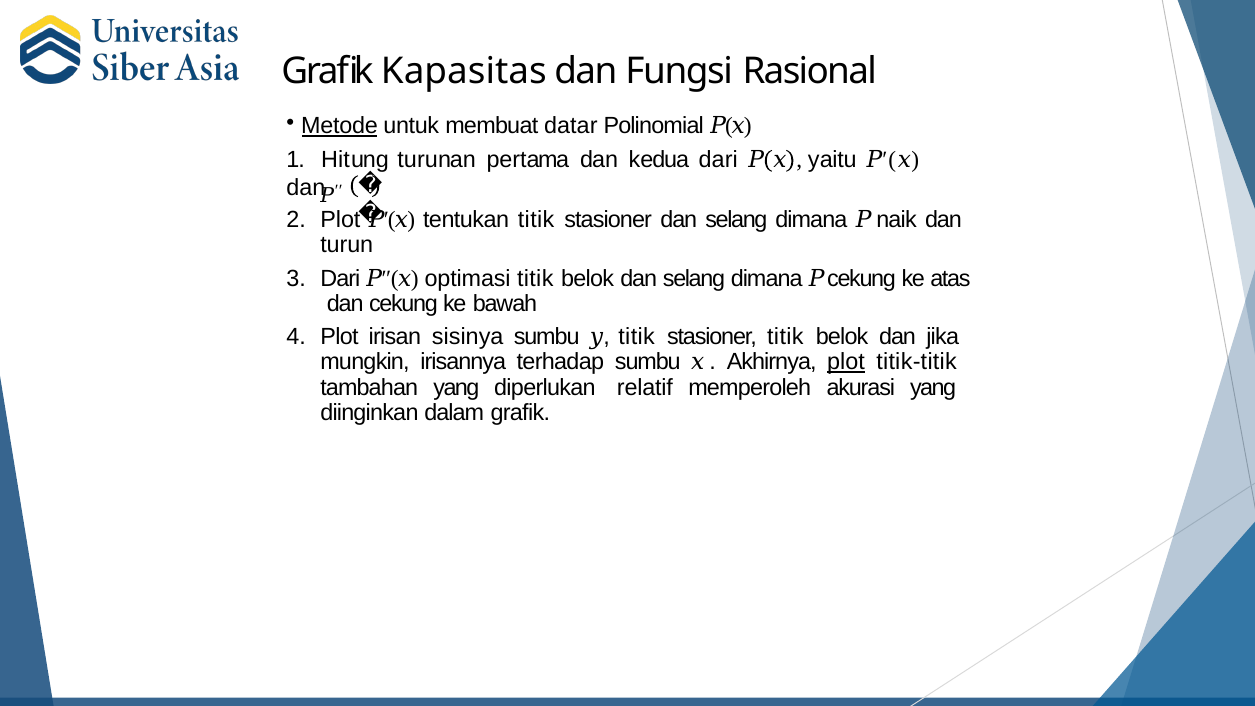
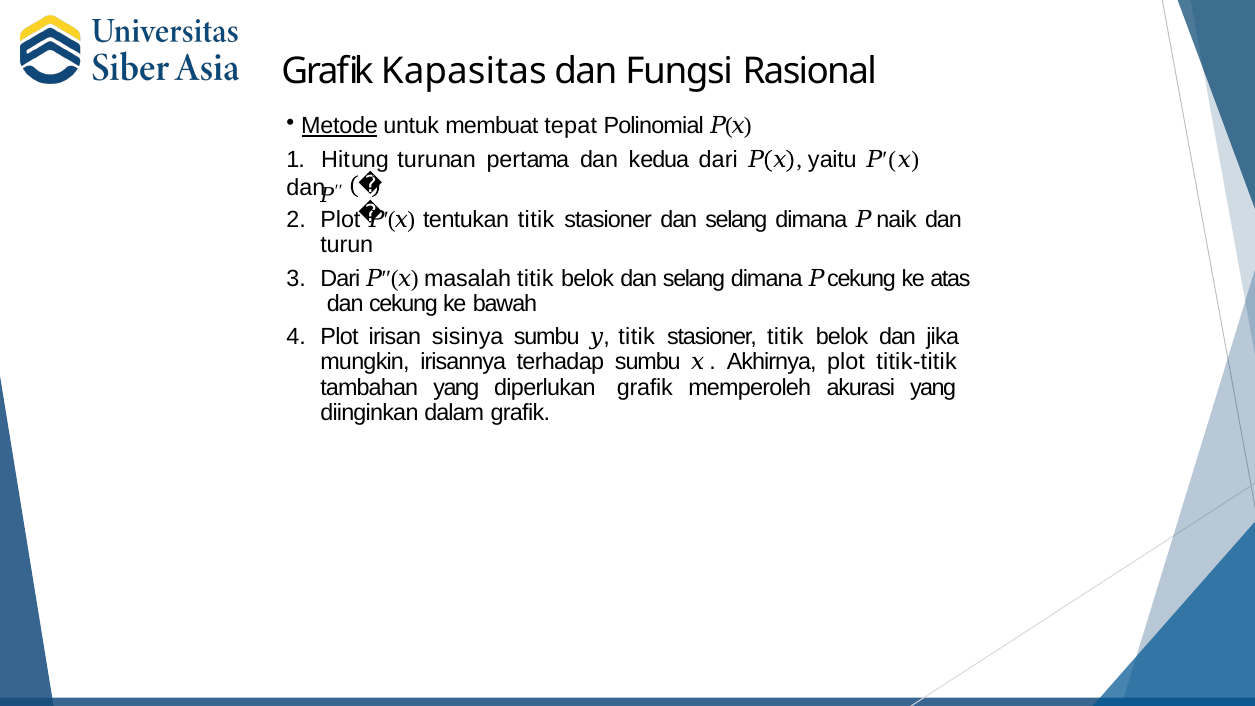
datar: datar -> tepat (571, 126)
optimasi: optimasi -> masalah (468, 278)
plot underline: present -> none (846, 362)
diperlukan relatif: relatif -> grafik (645, 387)
